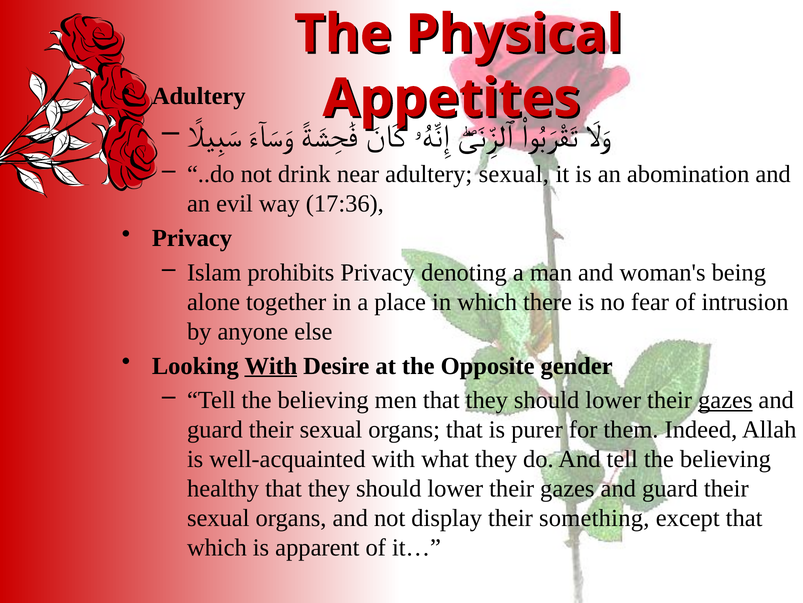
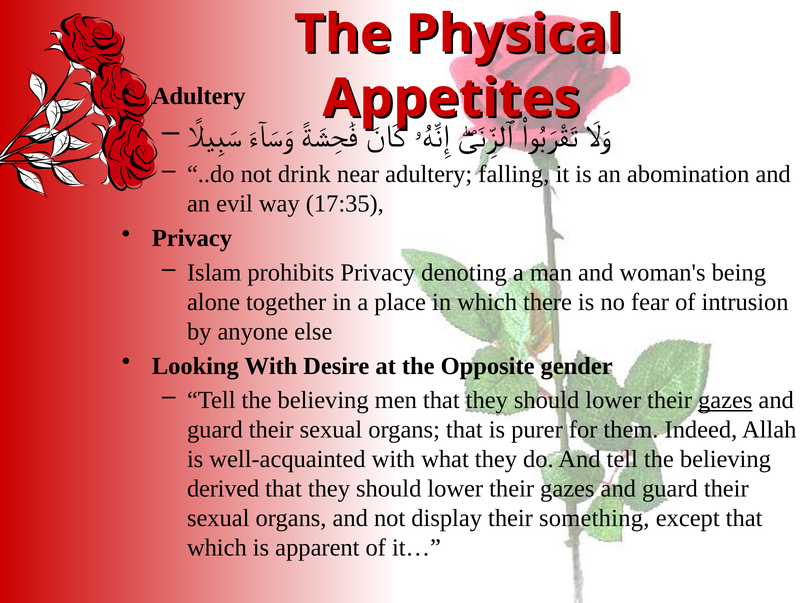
adultery sexual: sexual -> falling (514, 174)
17:36: 17:36 -> 17:35 (345, 204)
With underline: present -> none (271, 365)
healthy: healthy -> derived (223, 488)
